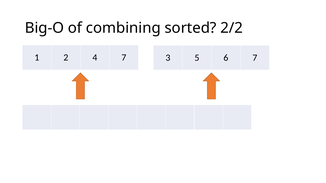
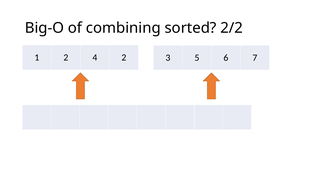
4 7: 7 -> 2 (124, 58)
